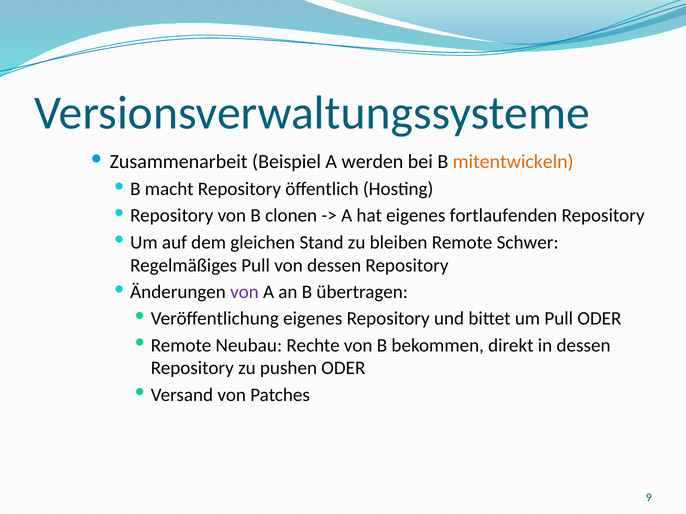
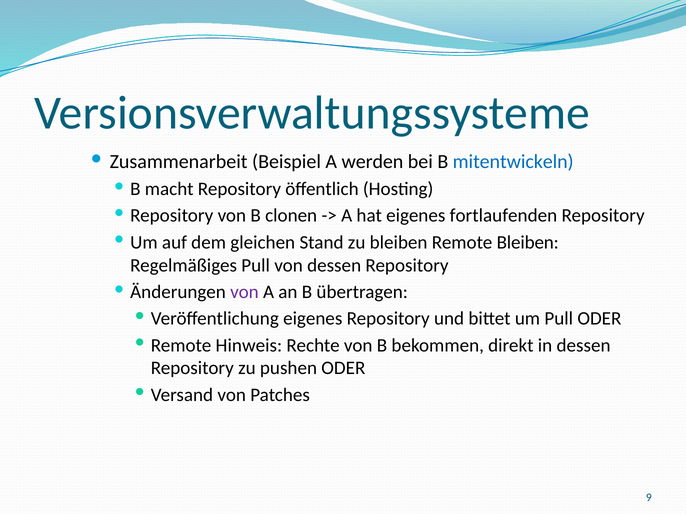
mitentwickeln colour: orange -> blue (513, 162)
Remote Schwer: Schwer -> Bleiben (528, 243)
Neubau: Neubau -> Hinweis (249, 346)
